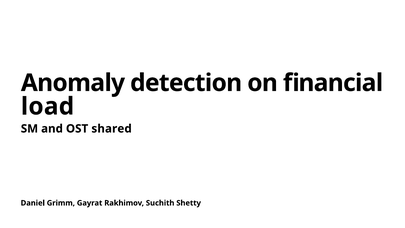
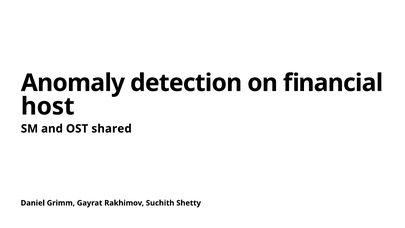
load: load -> host (48, 106)
